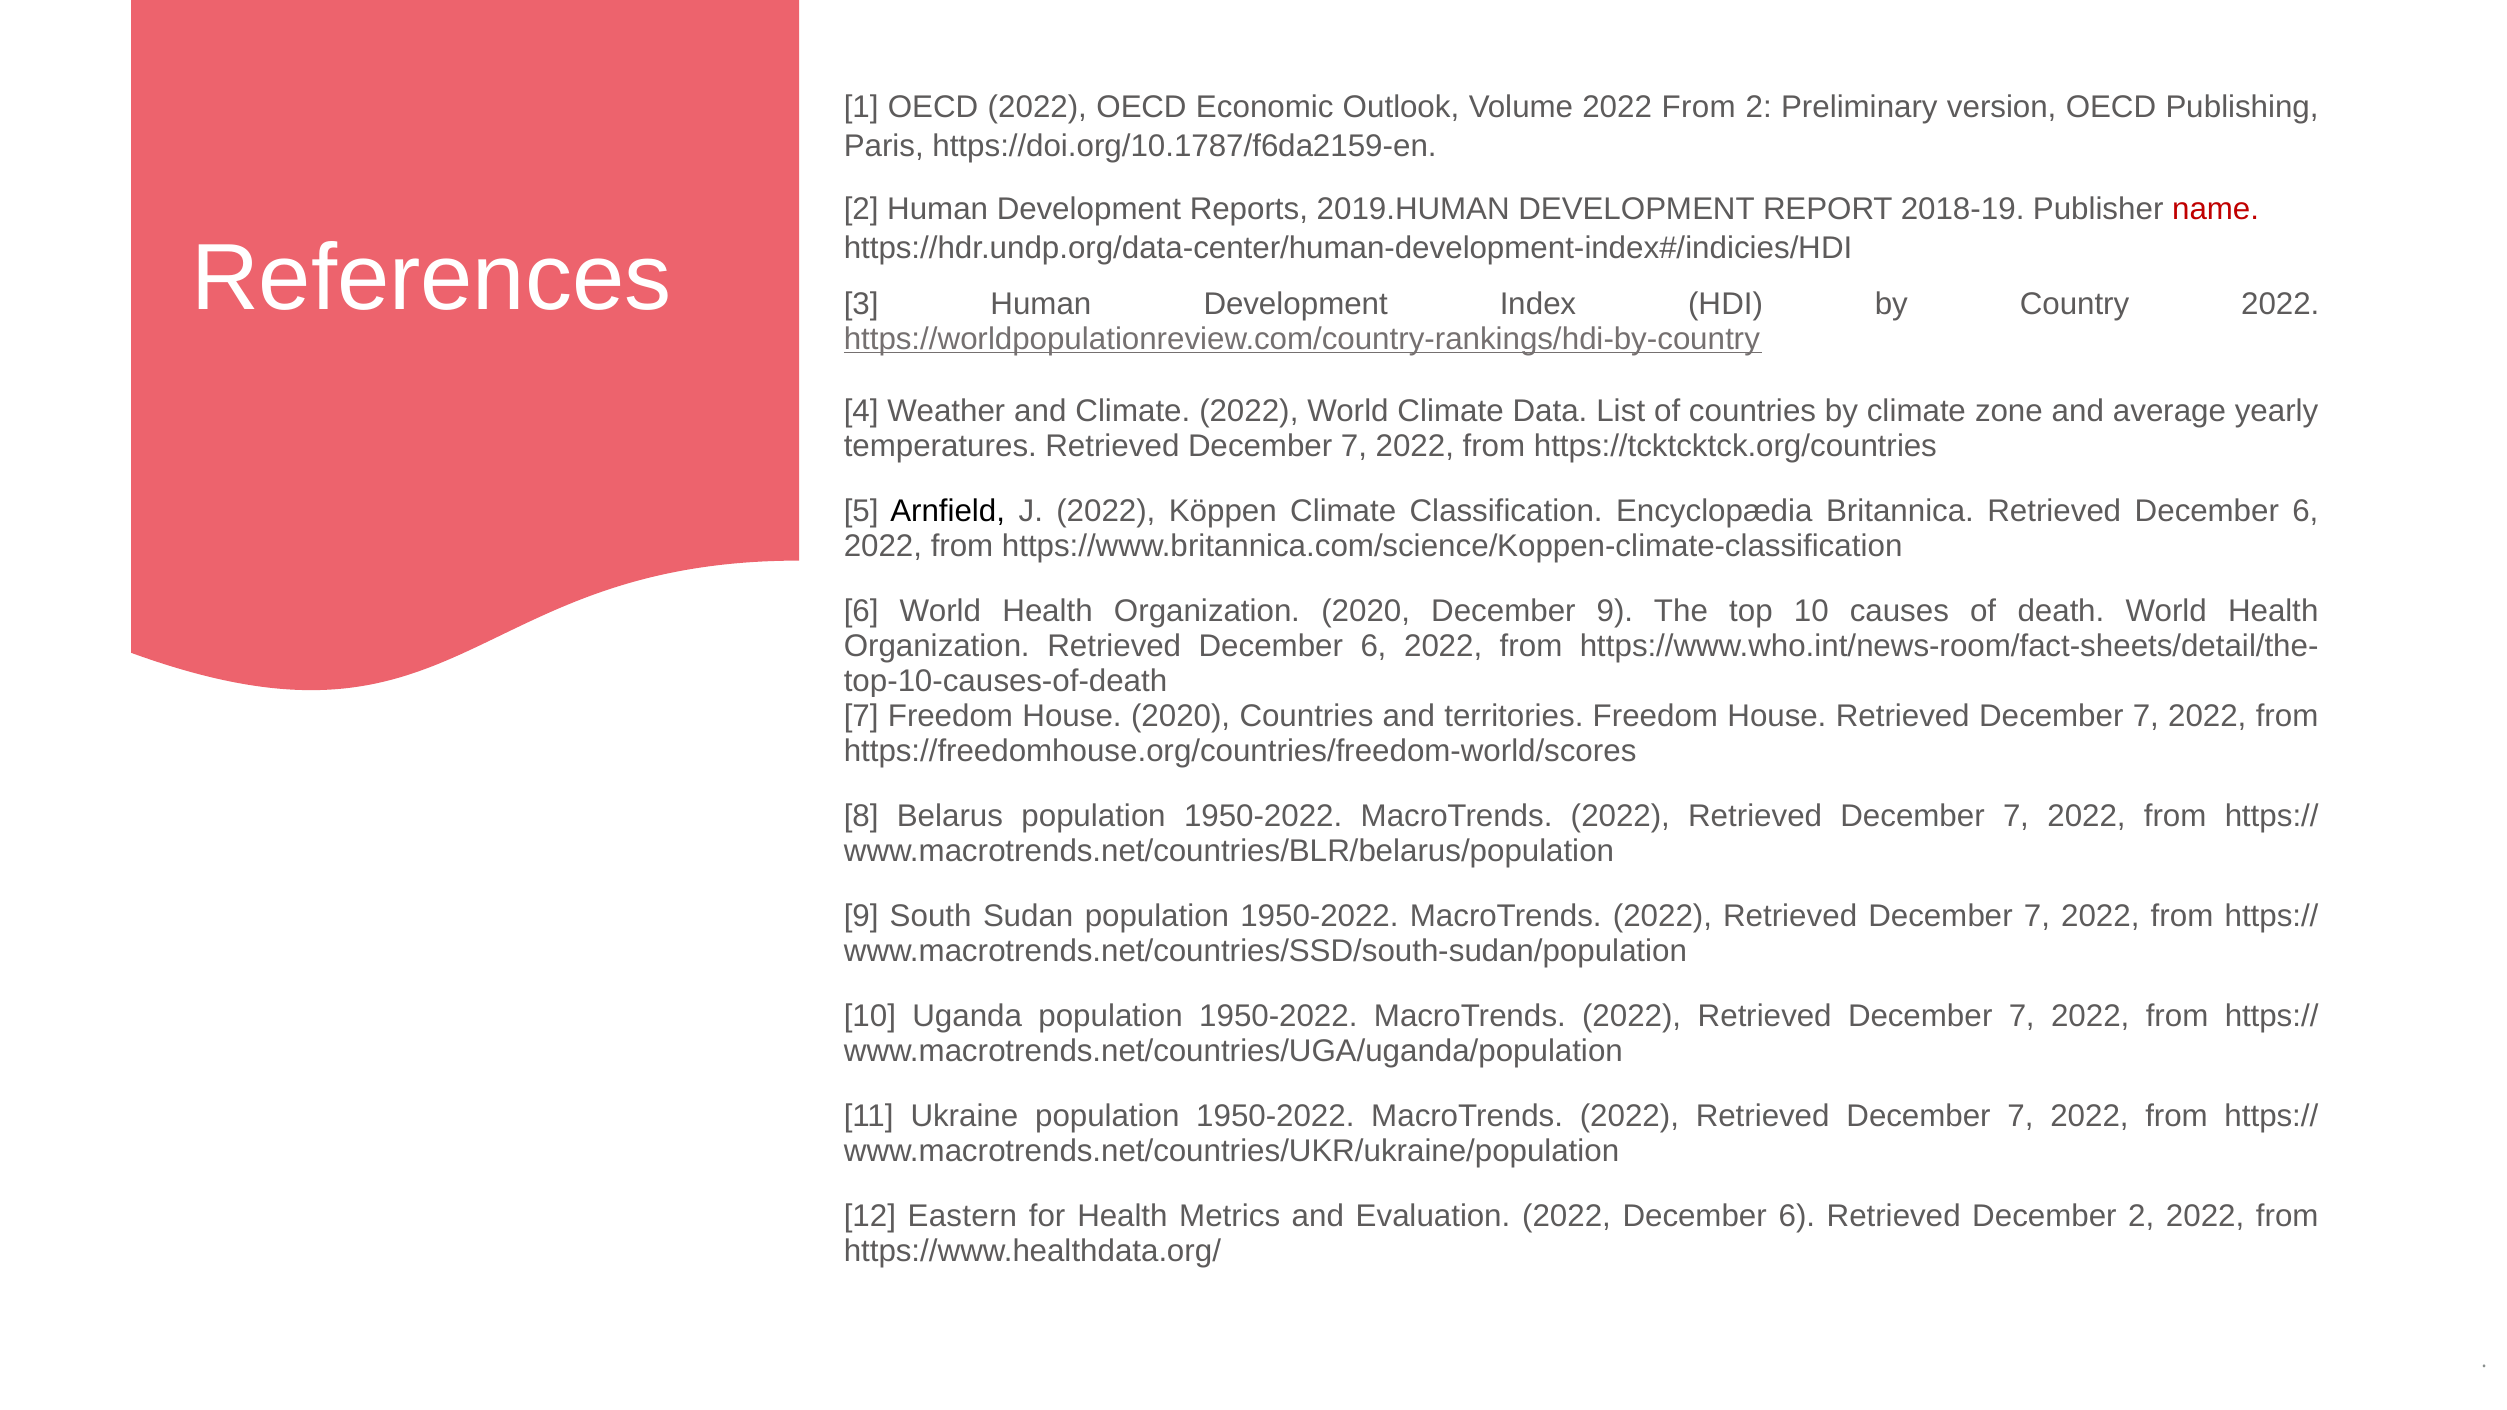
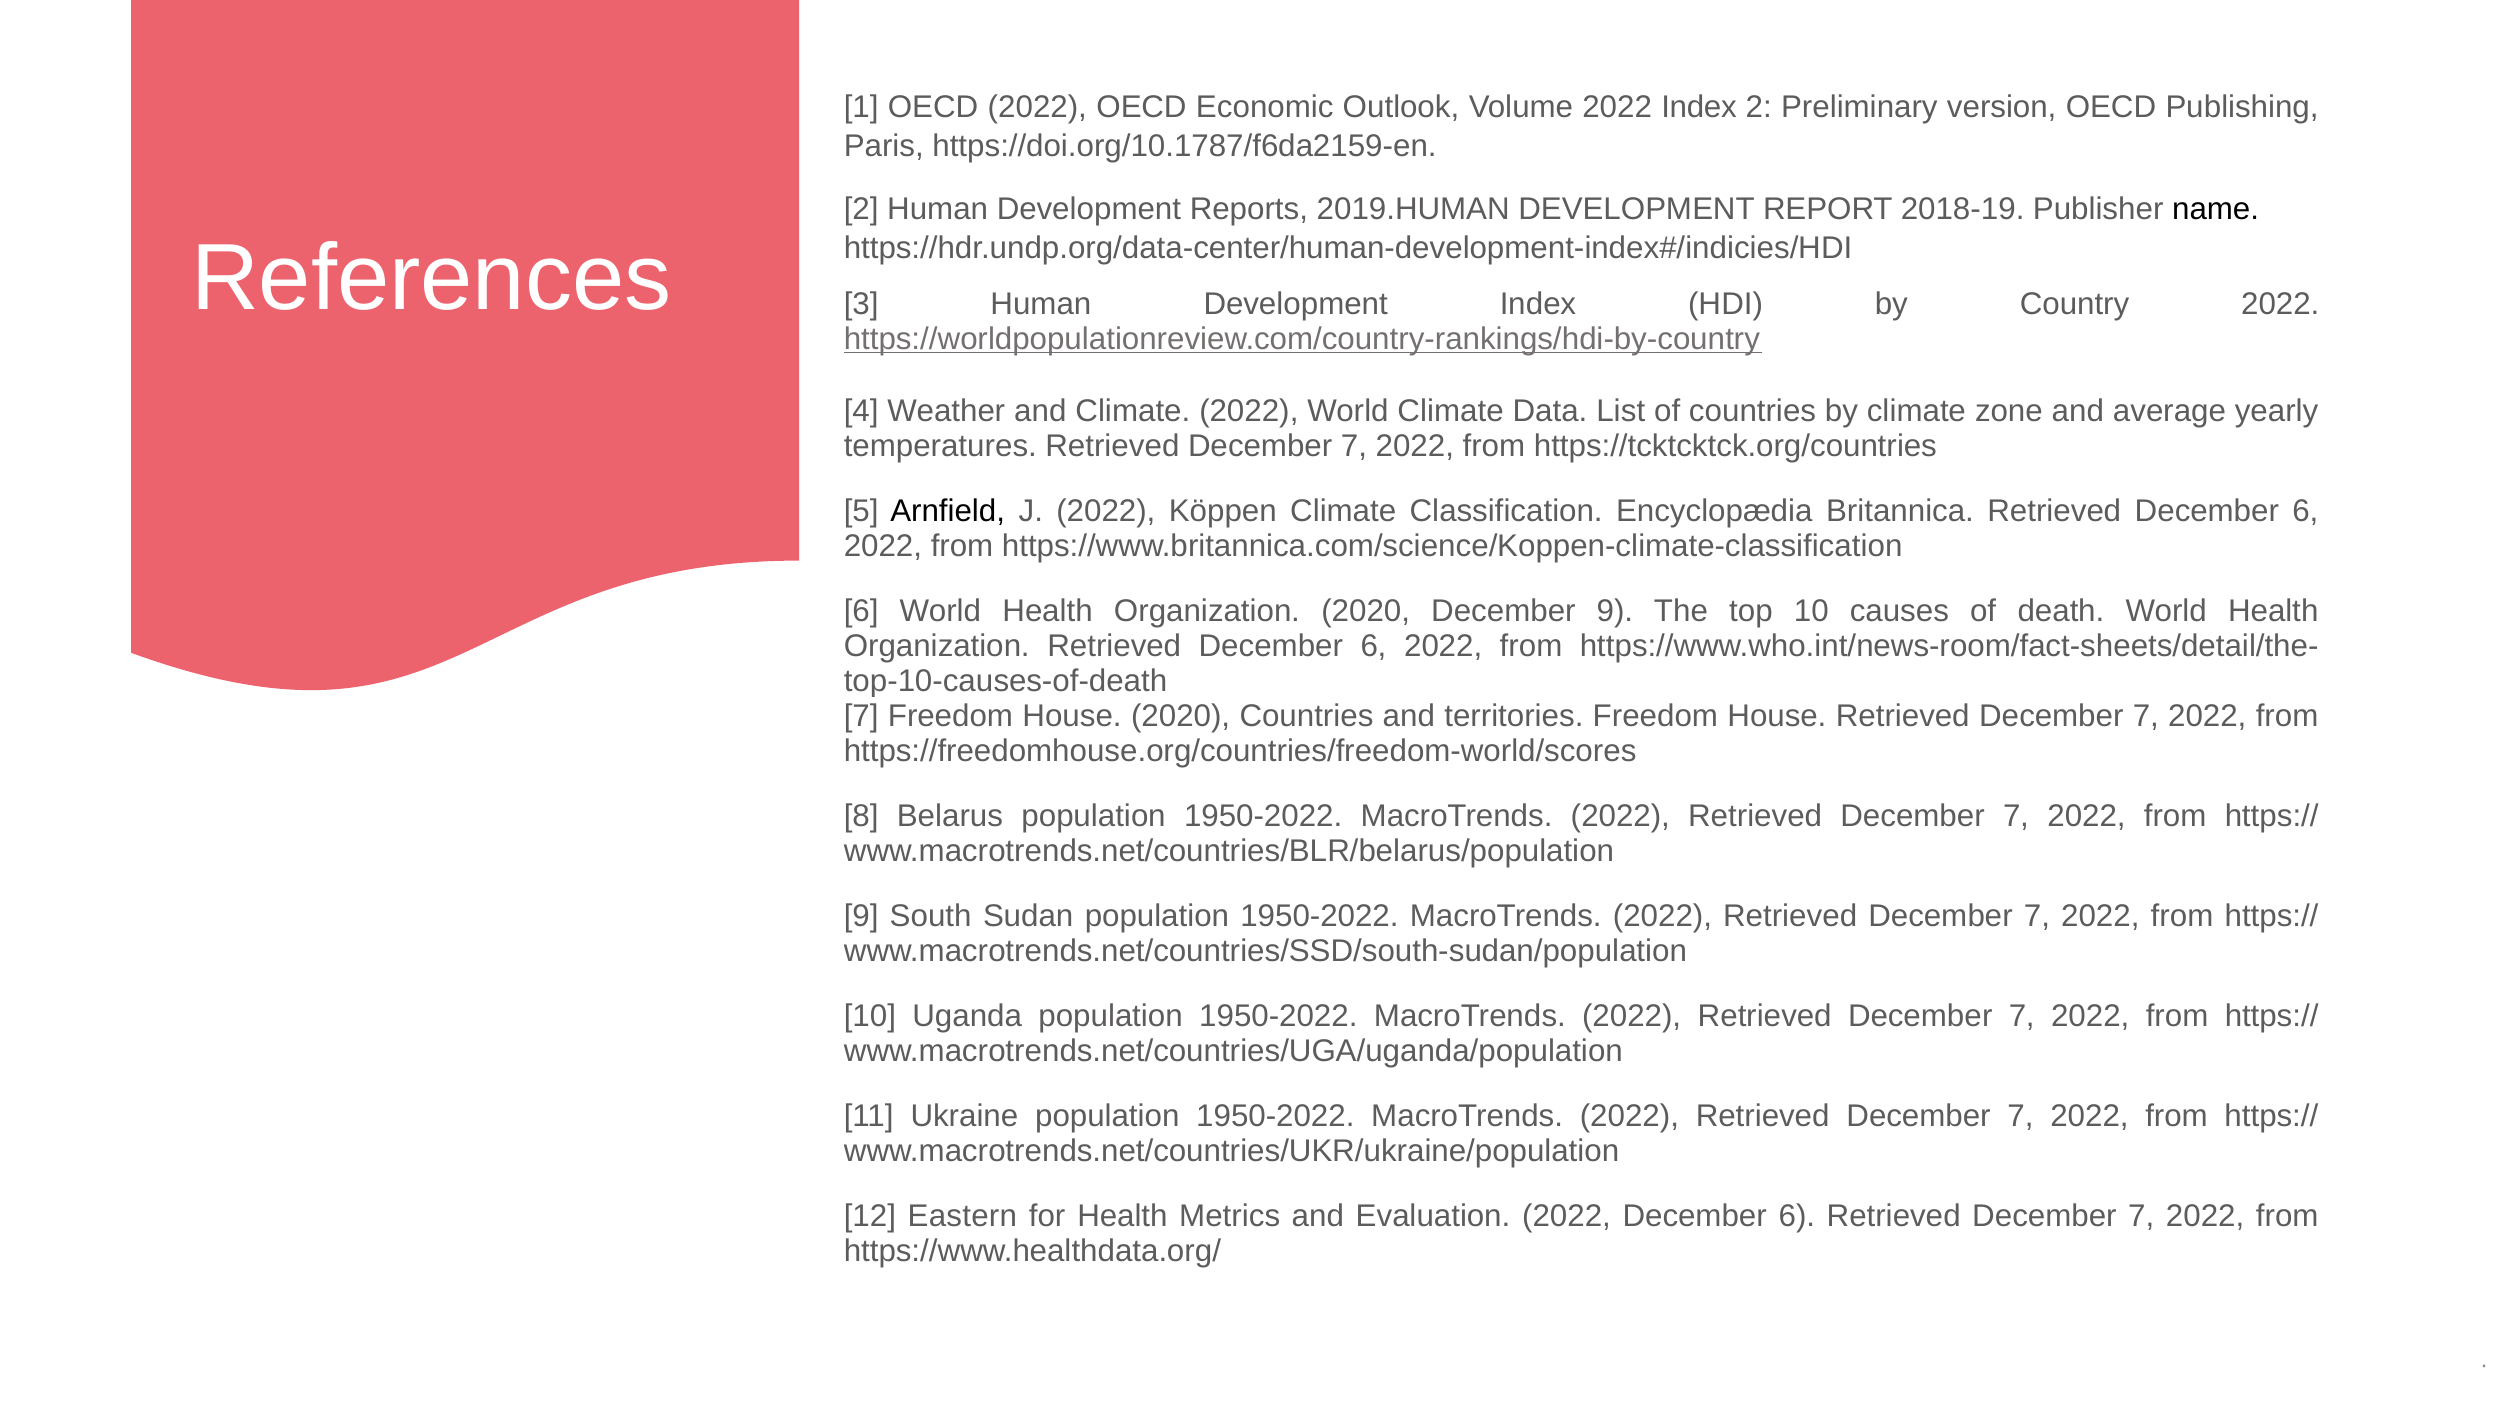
Volume 2022 From: From -> Index (1699, 107)
name colour: red -> black (2216, 209)
6 Retrieved December 2: 2 -> 7 (2141, 1216)
